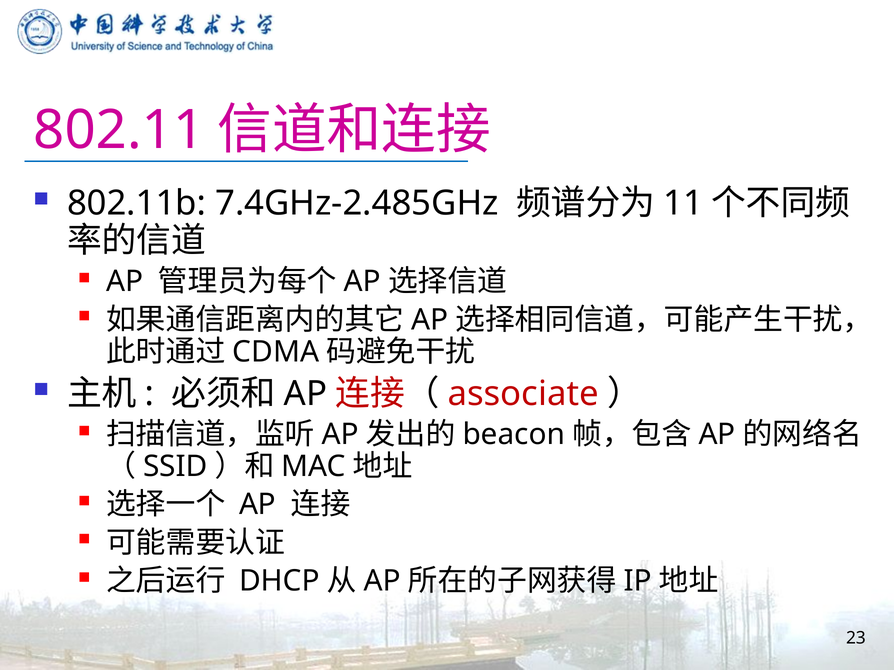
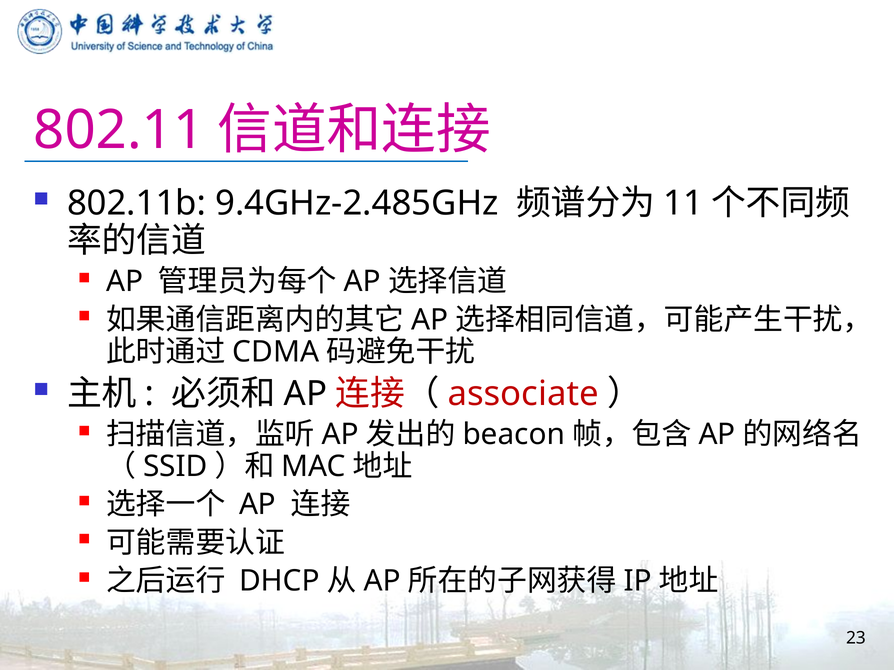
7.4GHz-2.485GHz: 7.4GHz-2.485GHz -> 9.4GHz-2.485GHz (357, 203)
